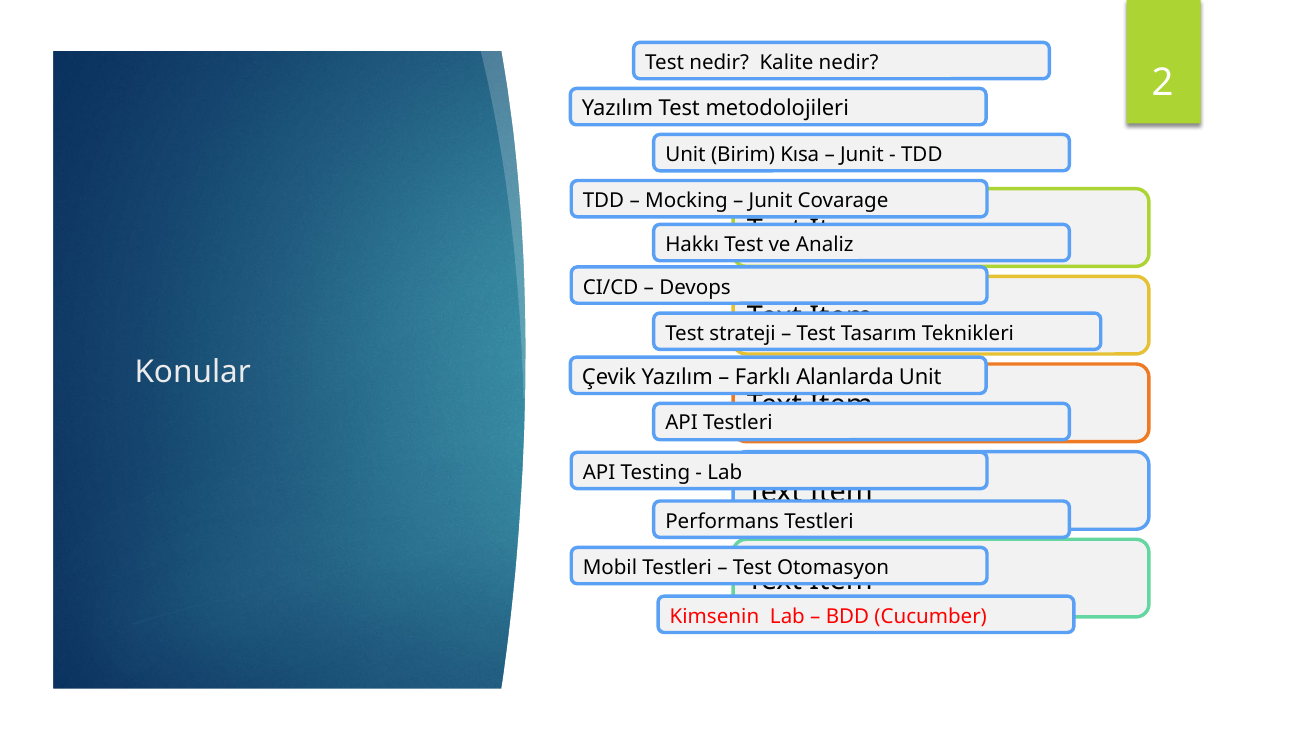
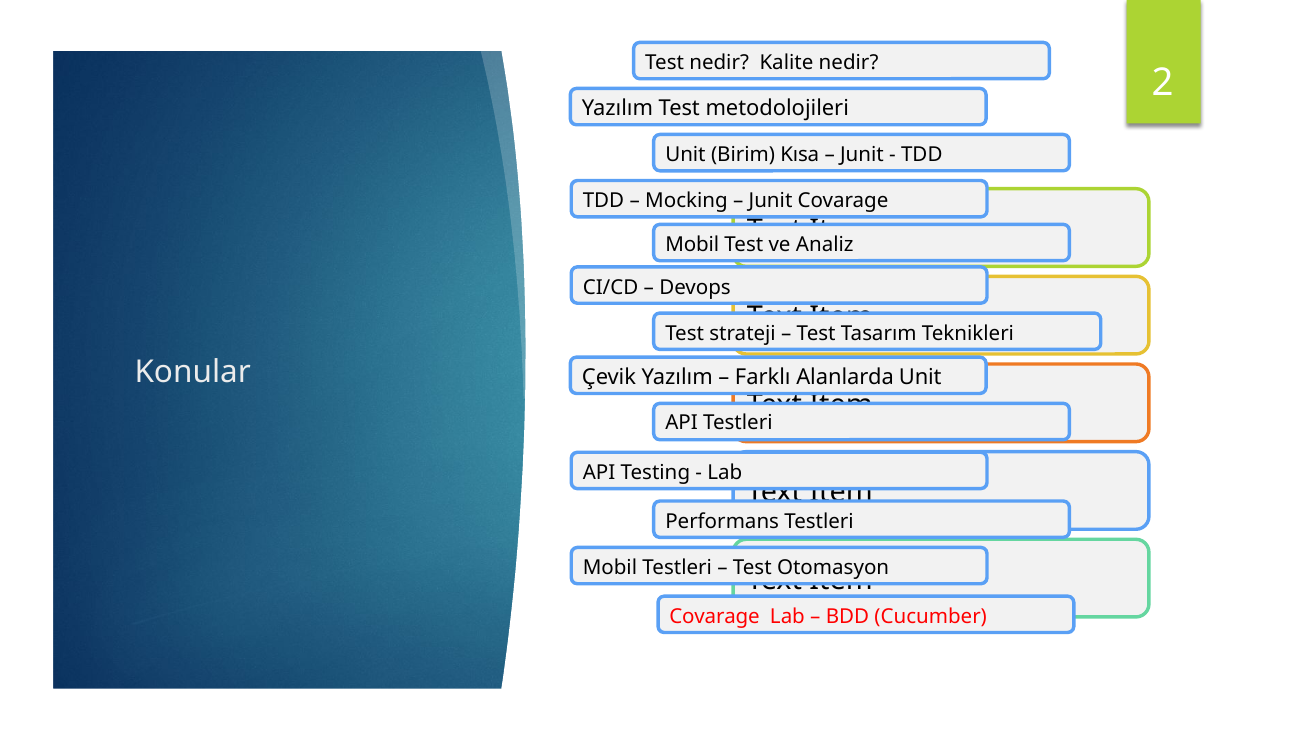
Hakkı: Hakkı -> Mobil (692, 245)
Kimsenin: Kimsenin -> Covarage (715, 617)
